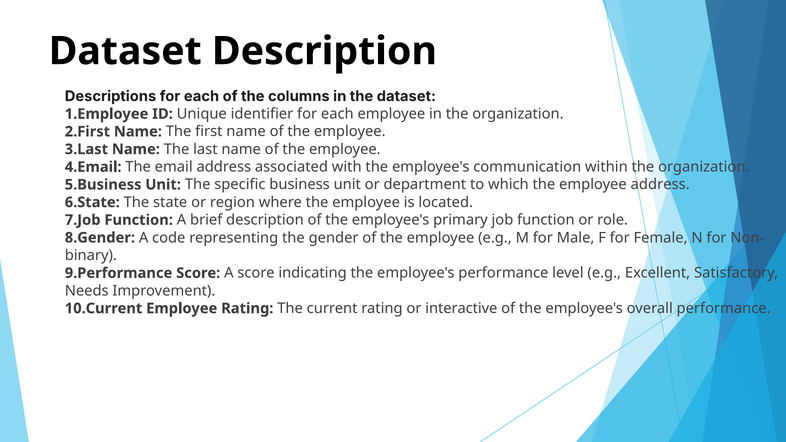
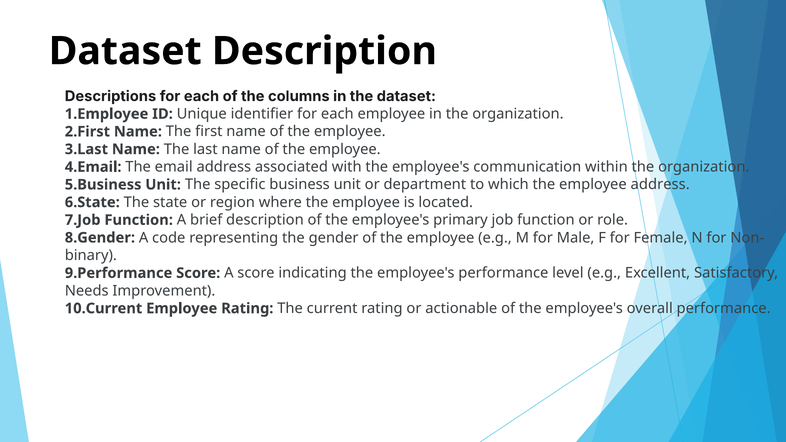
interactive: interactive -> actionable (461, 308)
